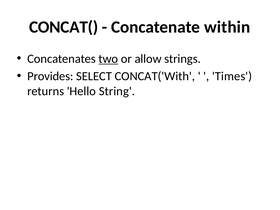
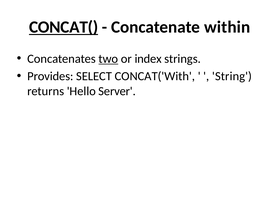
CONCAT( underline: none -> present (64, 27)
allow: allow -> index (148, 59)
Times: Times -> String (232, 76)
String: String -> Server (117, 91)
